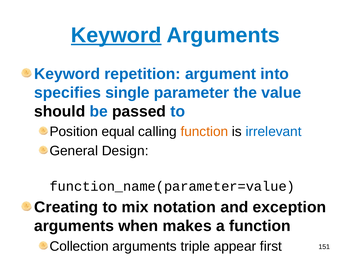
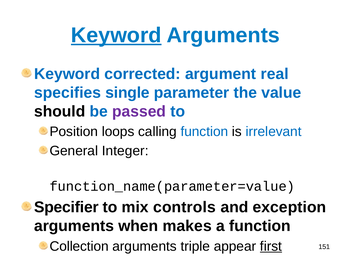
repetition: repetition -> corrected (143, 74)
into: into -> real (275, 74)
passed colour: black -> purple (139, 111)
equal: equal -> loops (118, 131)
function colour: orange -> blue (204, 131)
Design: Design -> Integer (125, 150)
Creating: Creating -> Specifier (66, 207)
notation: notation -> controls (185, 207)
first underline: none -> present (271, 246)
